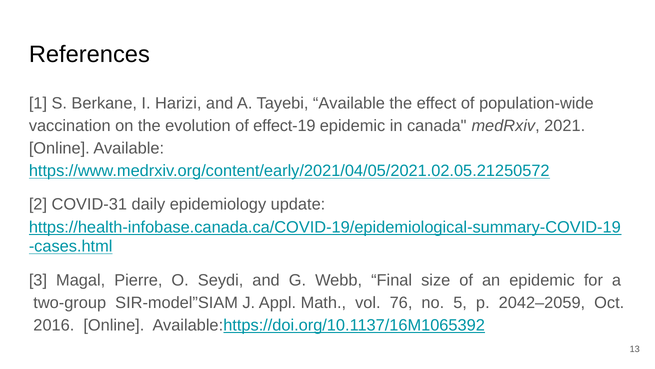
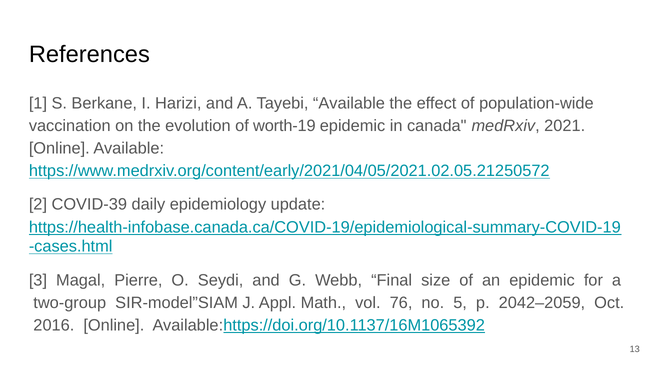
effect-19: effect-19 -> worth-19 (284, 126)
COVID-31: COVID-31 -> COVID-39 (89, 204)
